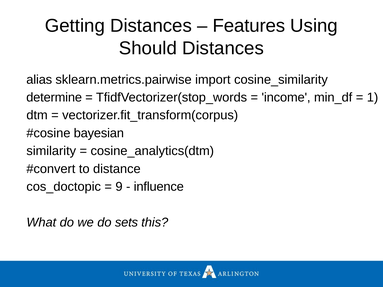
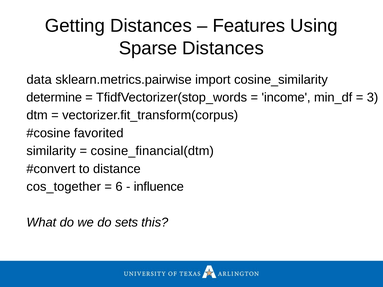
Should: Should -> Sparse (148, 48)
alias: alias -> data (39, 80)
1: 1 -> 3 (373, 98)
bayesian: bayesian -> favorited (99, 133)
cosine_analytics(dtm: cosine_analytics(dtm -> cosine_financial(dtm (152, 151)
cos_doctopic: cos_doctopic -> cos_together (64, 187)
9: 9 -> 6 (119, 187)
